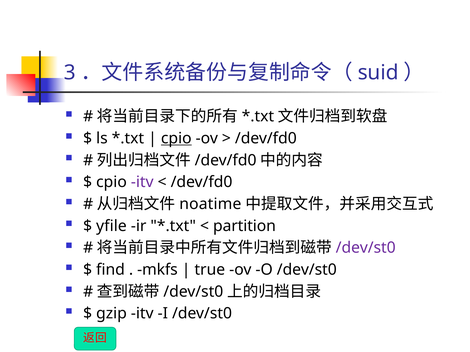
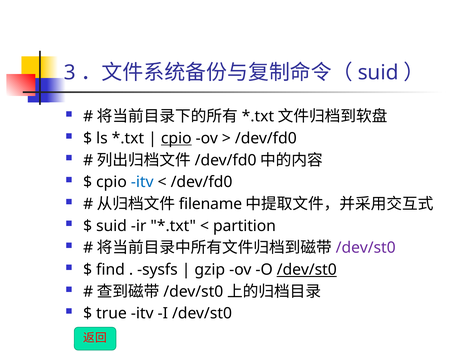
itv colour: purple -> blue (142, 182)
noatime: noatime -> filename (211, 204)
yfile: yfile -> suid (112, 226)
mkfs: mkfs -> sysfs (157, 270)
true: true -> gzip (210, 270)
/dev/st0 underline: none -> present (307, 270)
gzip: gzip -> true (111, 314)
